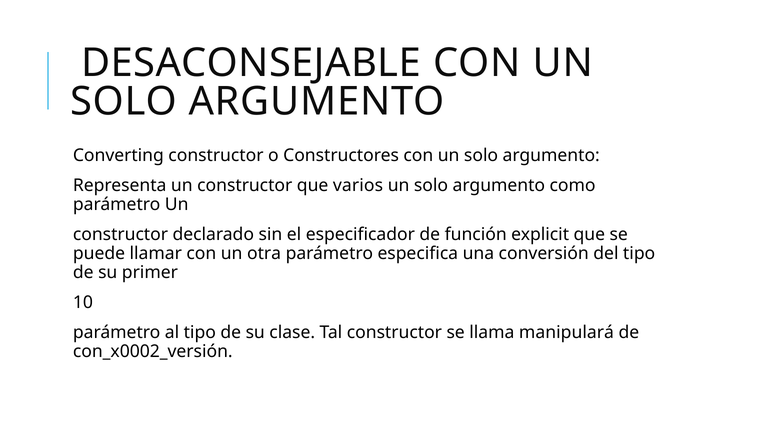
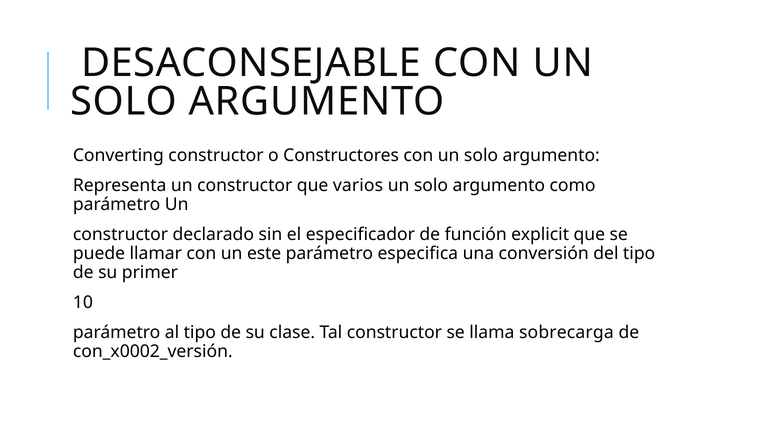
otra: otra -> este (264, 253)
manipulará: manipulará -> sobrecarga (566, 333)
